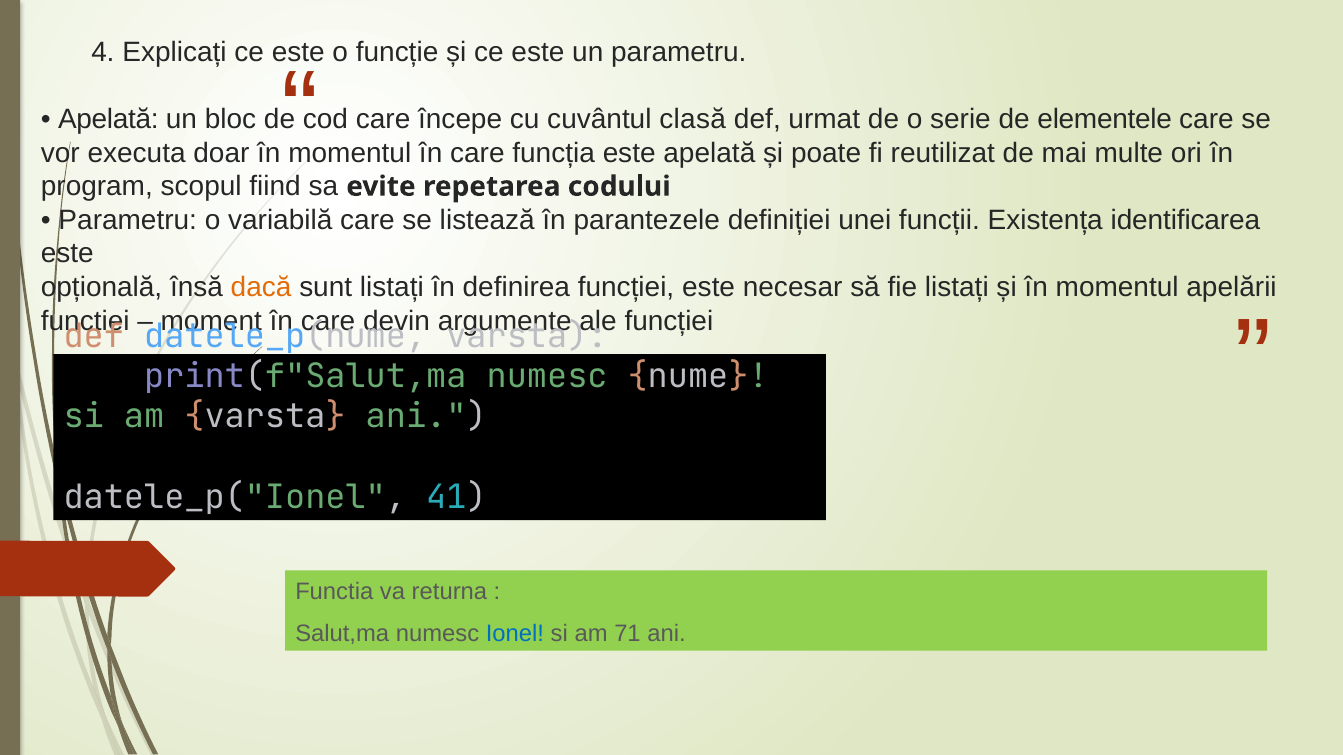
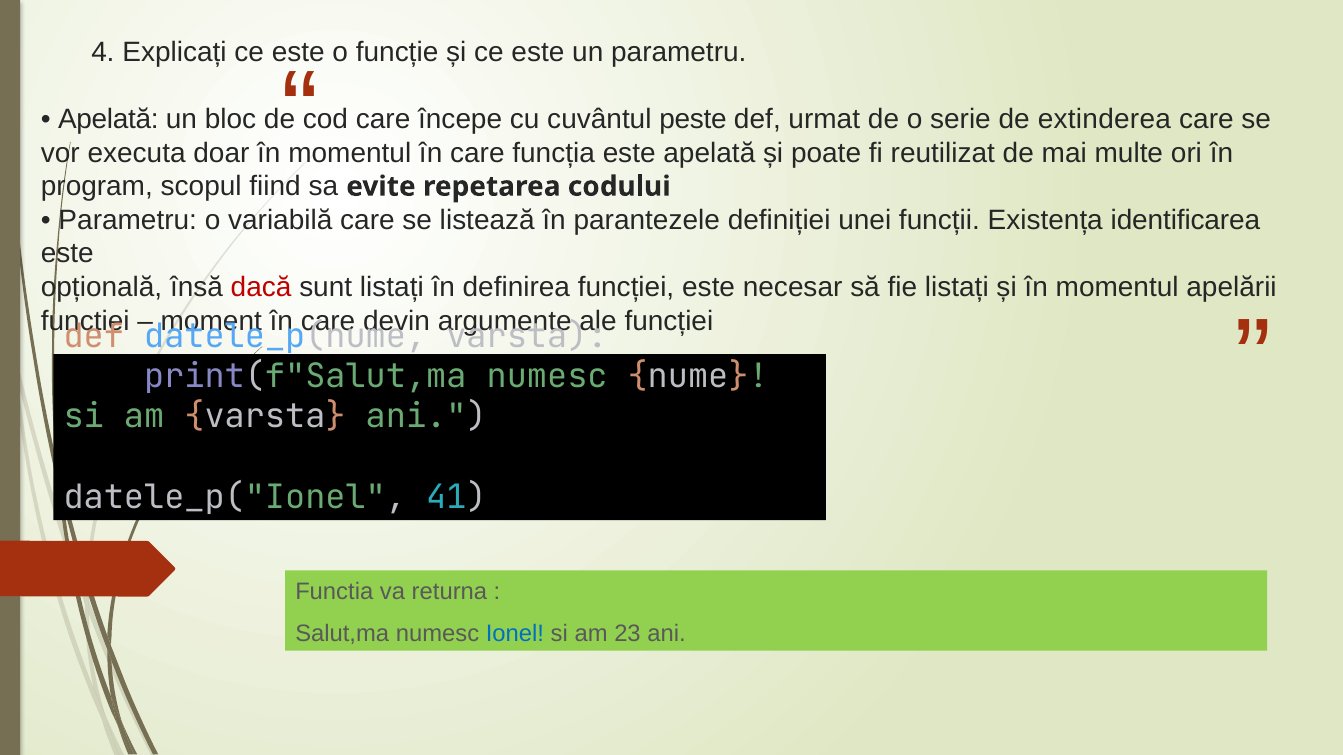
clasă: clasă -> peste (693, 119)
elementele: elementele -> extinderea (1104, 119)
dacă colour: orange -> red (261, 288)
71: 71 -> 23 (627, 634)
